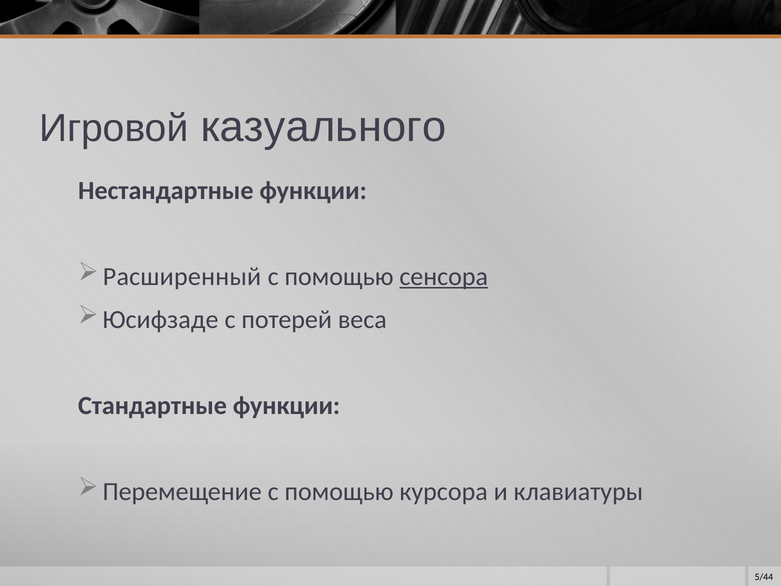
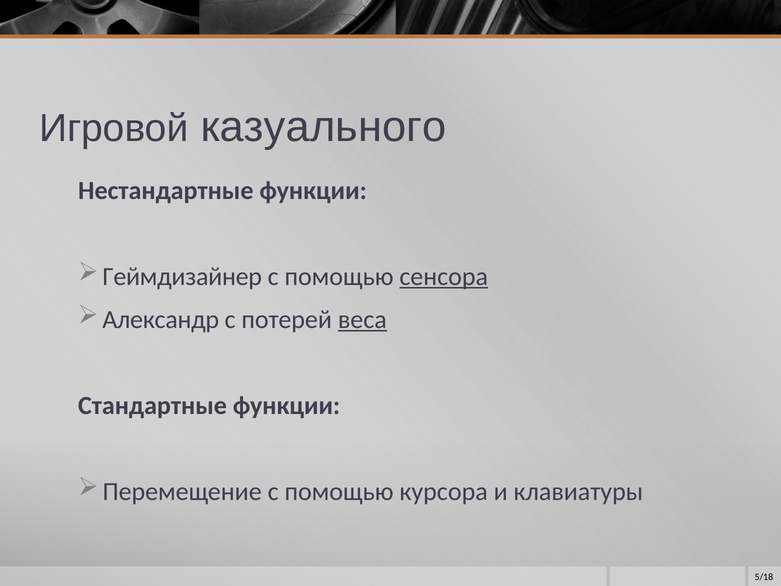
Расширенный: Расширенный -> Геймдизайнер (182, 276)
Юсифзаде: Юсифзаде -> Александр (161, 319)
веса underline: none -> present (362, 319)
5/44: 5/44 -> 5/18 (764, 577)
